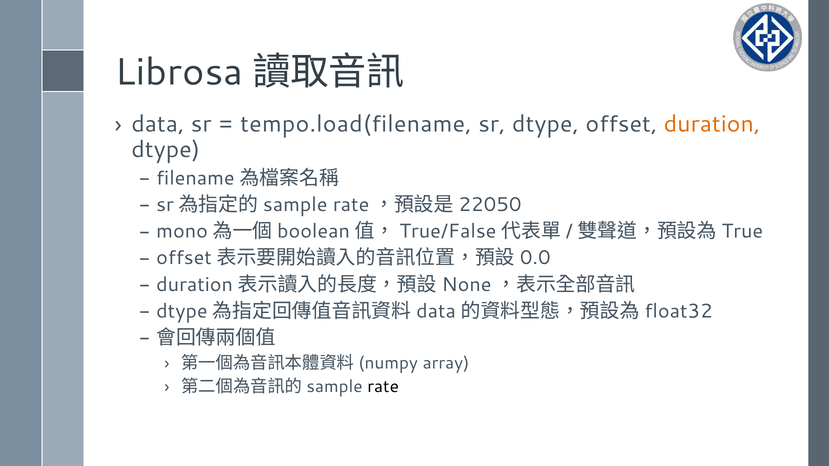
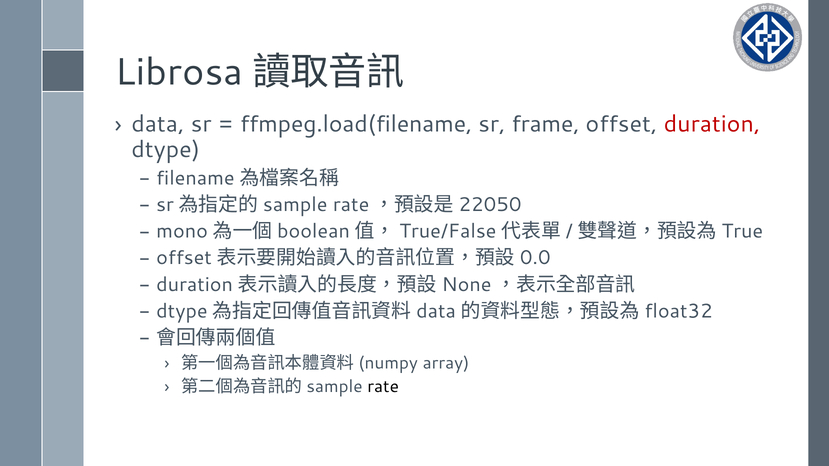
tempo.load(filename: tempo.load(filename -> ffmpeg.load(filename (356, 124)
sr dtype: dtype -> frame (546, 124)
duration colour: orange -> red (712, 124)
